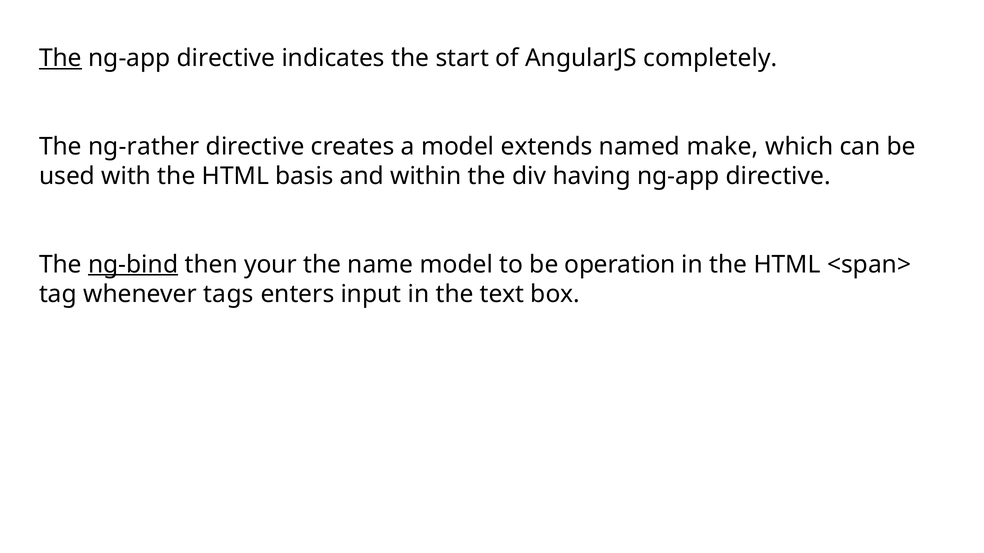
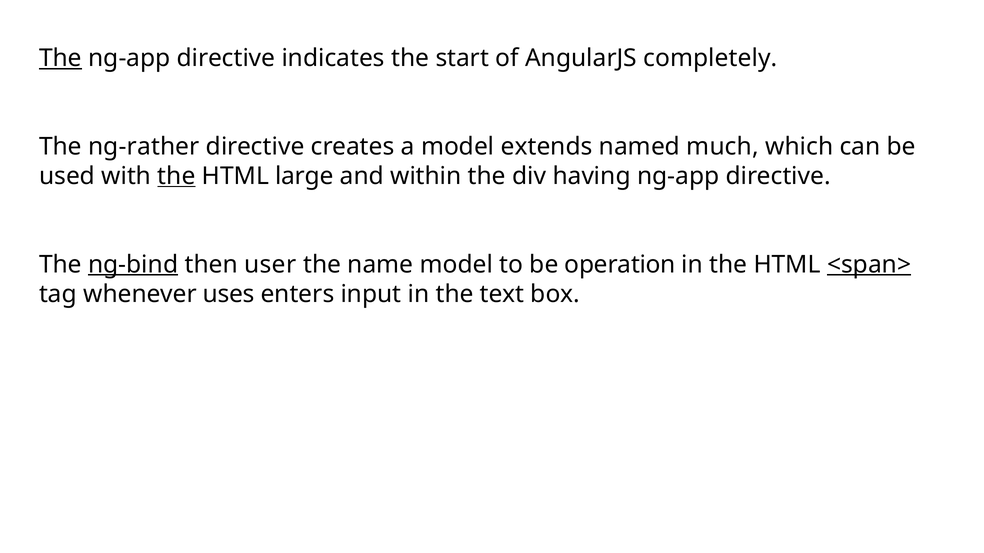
make: make -> much (723, 147)
the underline: none -> present (176, 176)
basis: basis -> large (304, 176)
your: your -> user (270, 265)
<span> underline: none -> present (869, 265)
tags: tags -> uses (229, 294)
